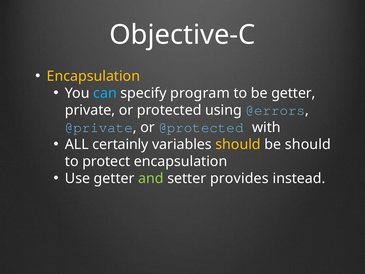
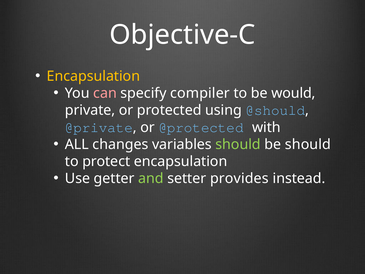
can colour: light blue -> pink (105, 93)
program: program -> compiler (200, 93)
be getter: getter -> would (293, 93)
@errors: @errors -> @should (275, 110)
certainly: certainly -> changes (120, 144)
should colour: yellow -> light green (238, 144)
